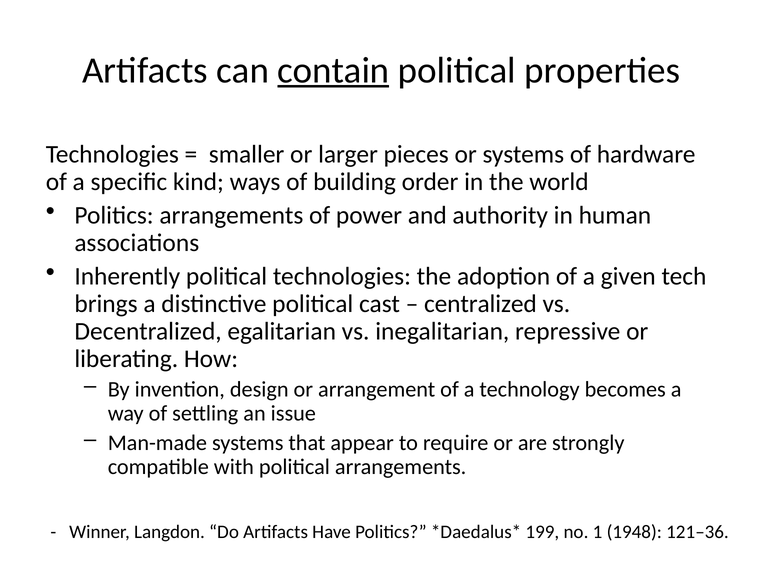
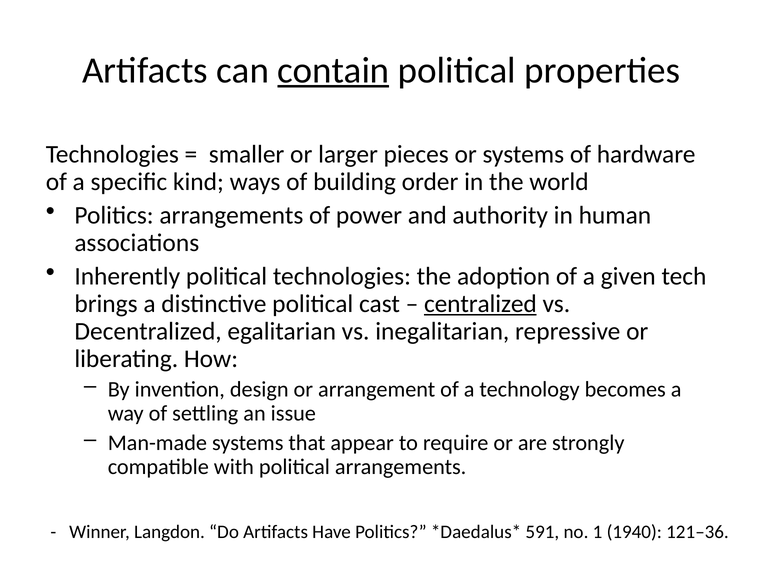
centralized underline: none -> present (480, 304)
199: 199 -> 591 (542, 532)
1948: 1948 -> 1940 (634, 532)
